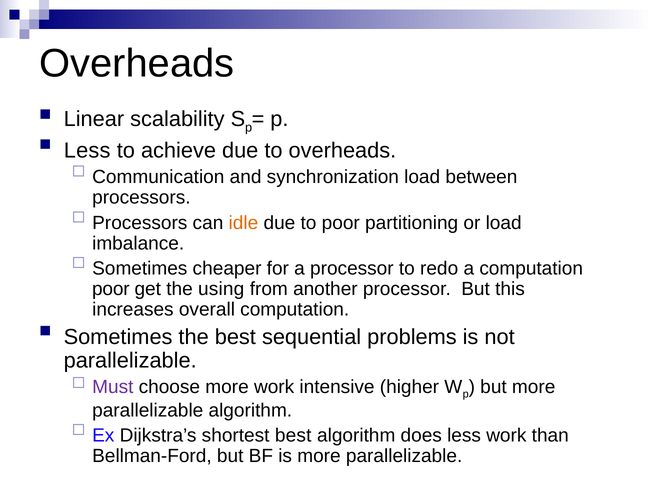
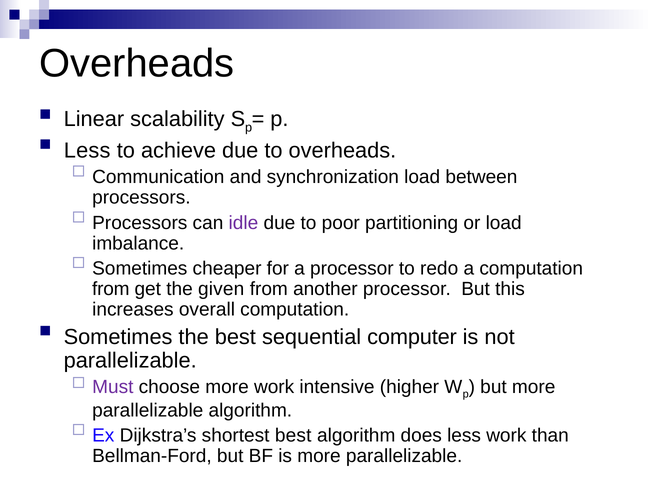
idle colour: orange -> purple (243, 223)
poor: poor -> from (111, 289)
using: using -> given (221, 289)
problems: problems -> computer (412, 337)
